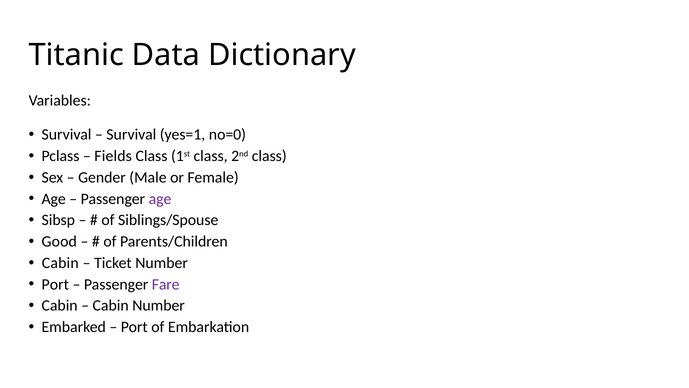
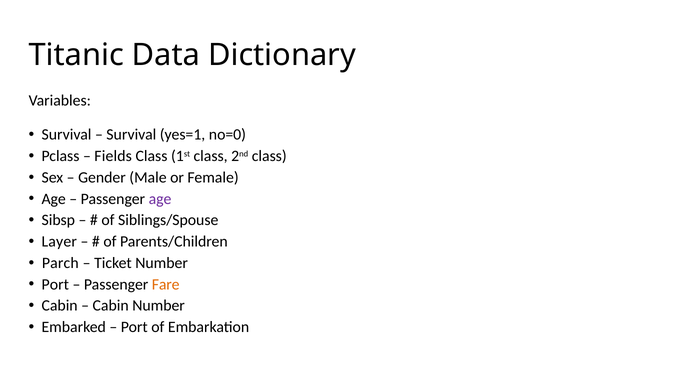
Good: Good -> Layer (59, 241)
Cabin: Cabin -> Parch (60, 263)
Fare colour: purple -> orange (166, 284)
